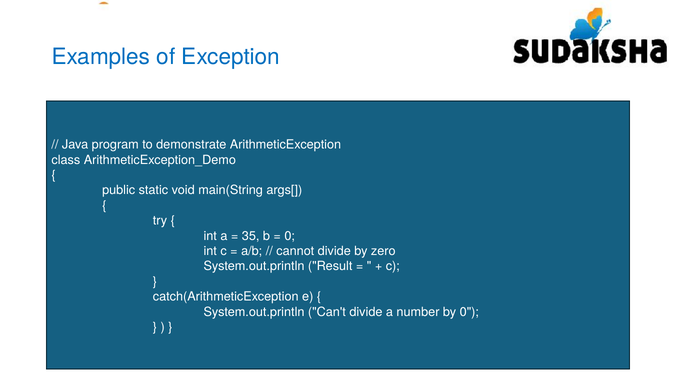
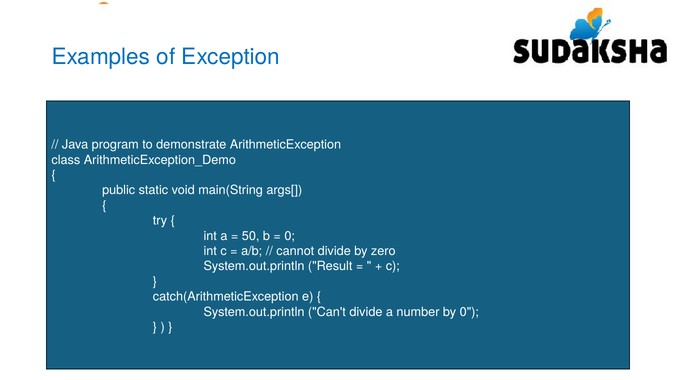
35: 35 -> 50 (251, 236)
